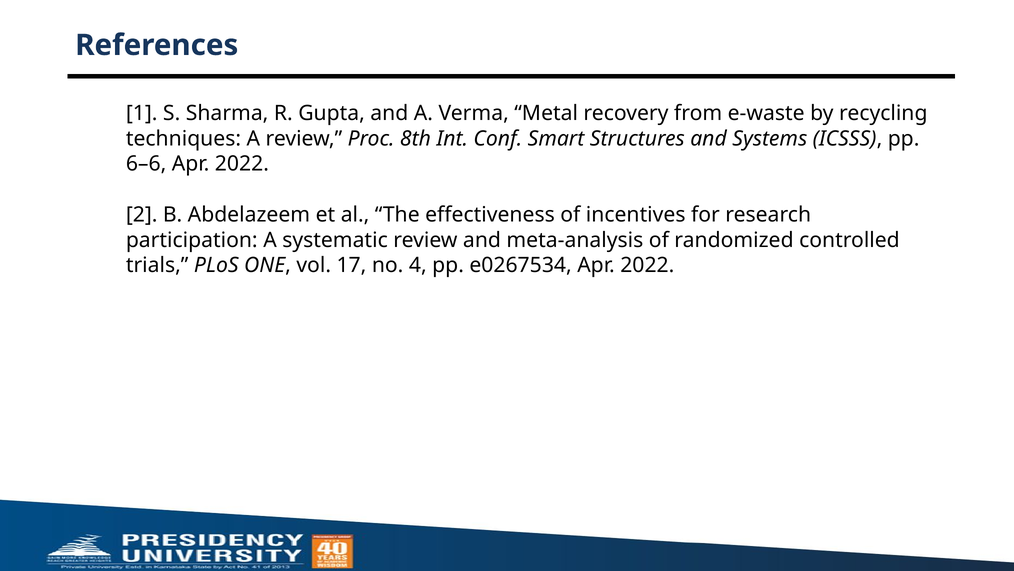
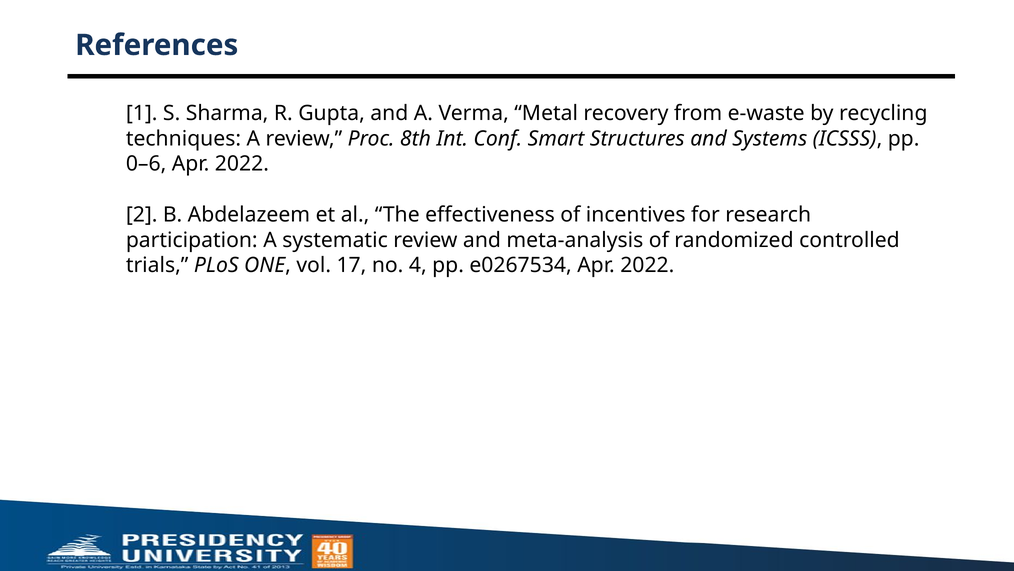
6–6: 6–6 -> 0–6 (146, 164)
